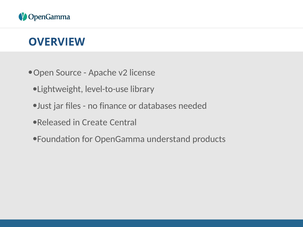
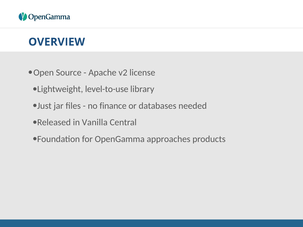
Create: Create -> Vanilla (95, 122)
understand: understand -> approaches (169, 139)
